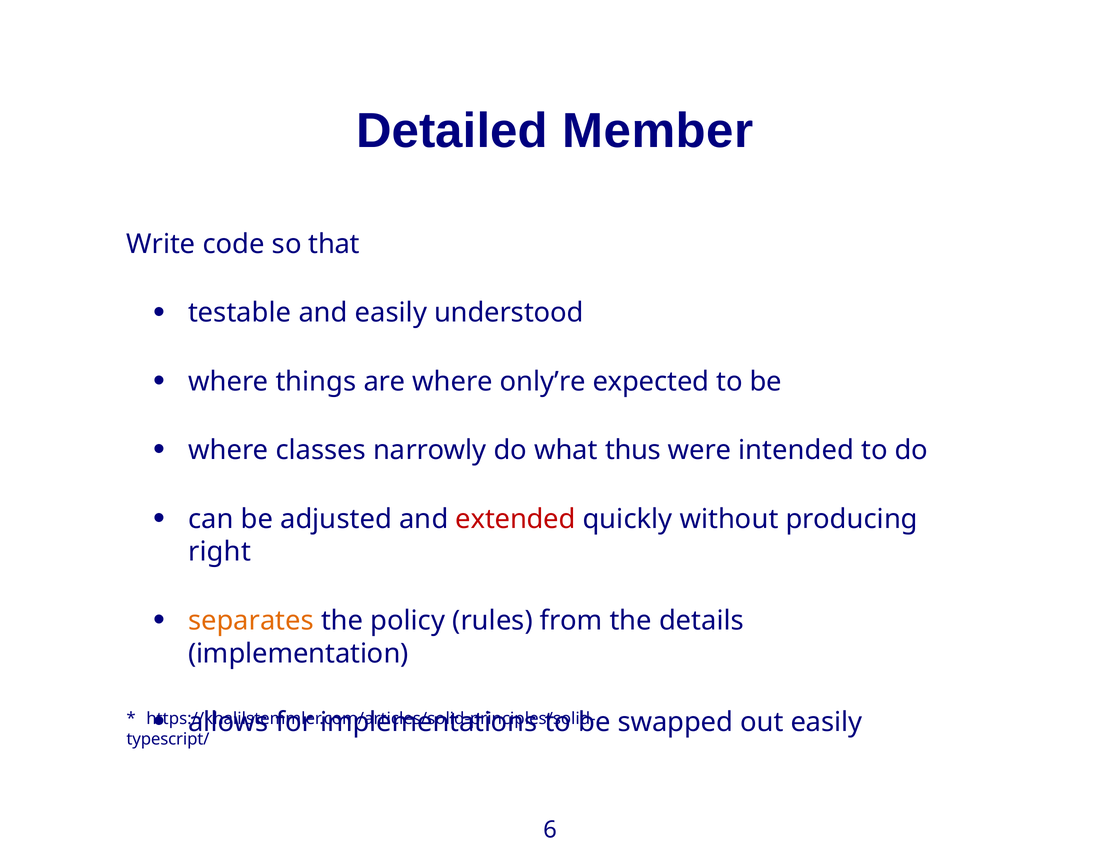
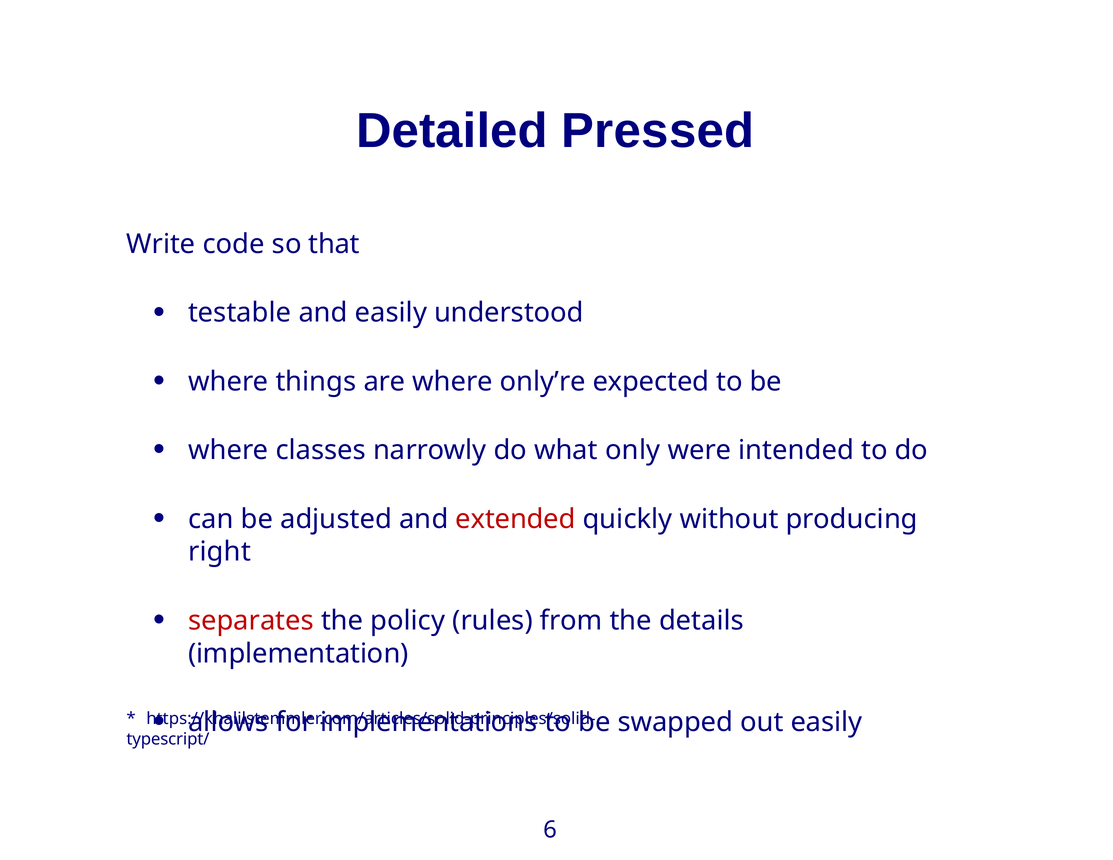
Member: Member -> Pressed (658, 131)
thus: thus -> only (633, 450)
separates colour: orange -> red (251, 621)
